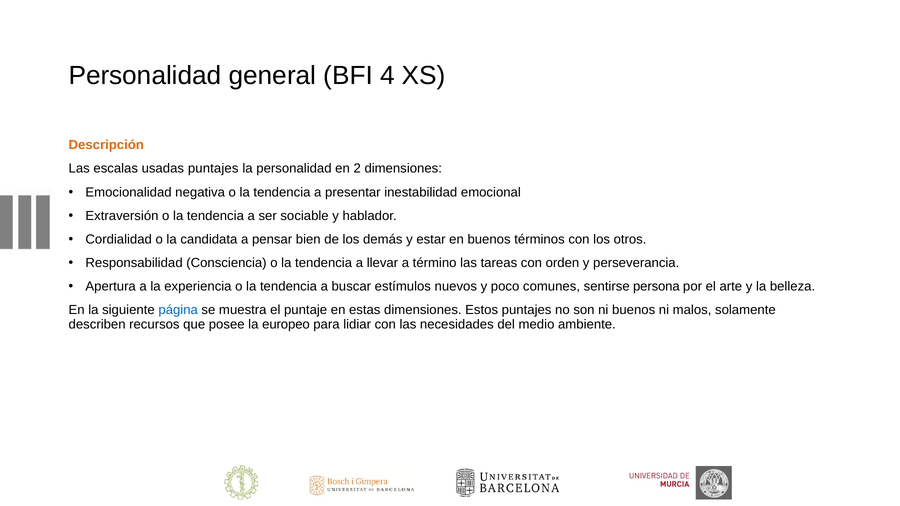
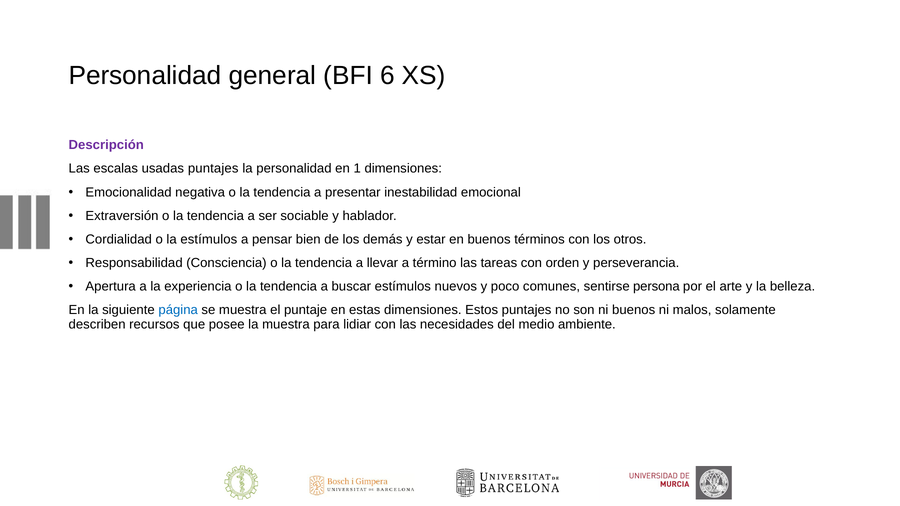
4: 4 -> 6 (387, 76)
Descripción colour: orange -> purple (106, 145)
2: 2 -> 1 (357, 169)
la candidata: candidata -> estímulos (209, 239)
la europeo: europeo -> muestra (286, 324)
